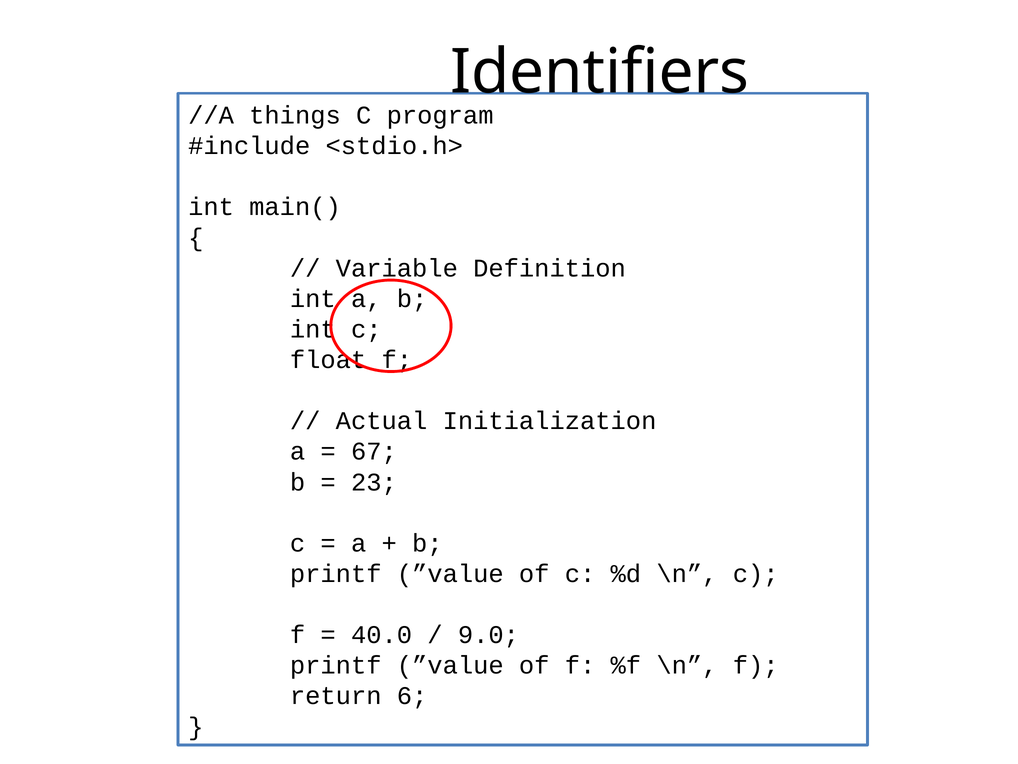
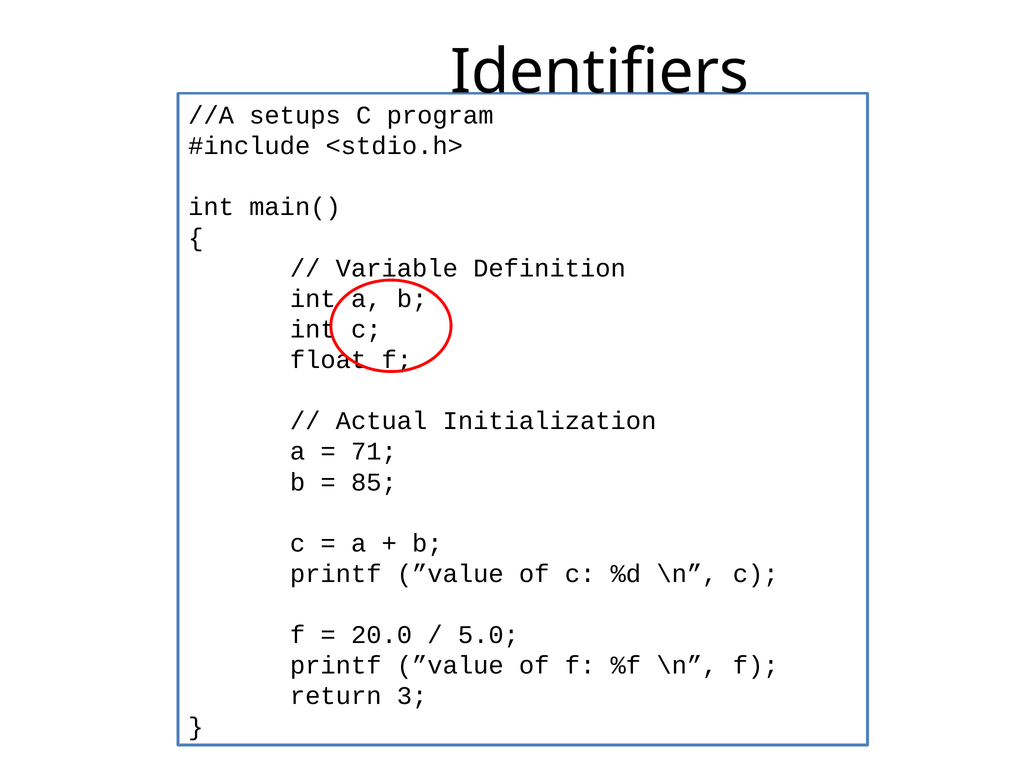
things: things -> setups (295, 115)
67: 67 -> 71 (374, 451)
23: 23 -> 85 (374, 482)
40.0: 40.0 -> 20.0 (382, 635)
9.0: 9.0 -> 5.0 (488, 635)
6: 6 -> 3 (412, 696)
